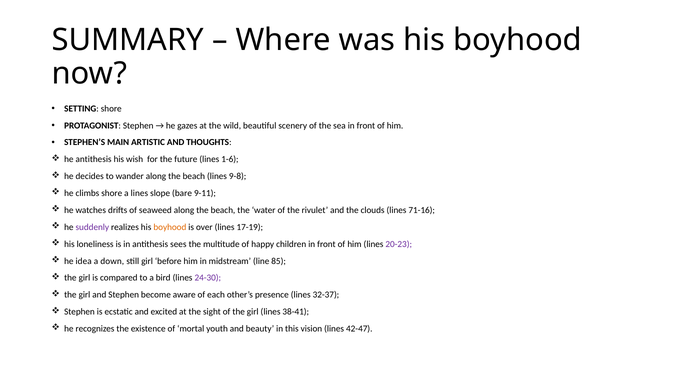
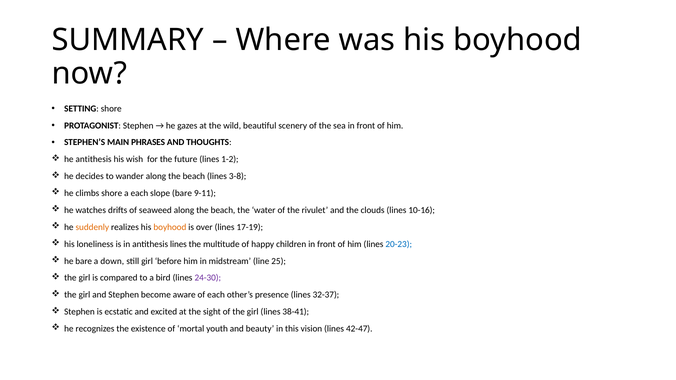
ARTISTIC: ARTISTIC -> PHRASES (148, 143)
1-6: 1-6 -> 1-2 (230, 159)
9-8: 9-8 -> 3-8 (238, 176)
a lines: lines -> each (139, 193)
71-16: 71-16 -> 10-16 (422, 210)
suddenly colour: purple -> orange (92, 227)
antithesis sees: sees -> lines (178, 244)
20-23 colour: purple -> blue (399, 244)
he idea: idea -> bare (84, 261)
85: 85 -> 25 (279, 261)
